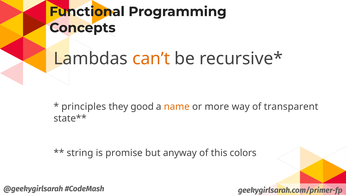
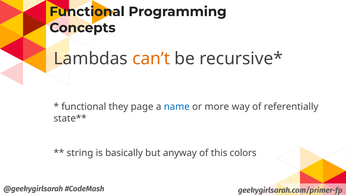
principles: principles -> functional (84, 107)
good: good -> page (142, 107)
name colour: orange -> blue (177, 107)
transparent: transparent -> referentially (291, 107)
promise: promise -> basically (124, 153)
